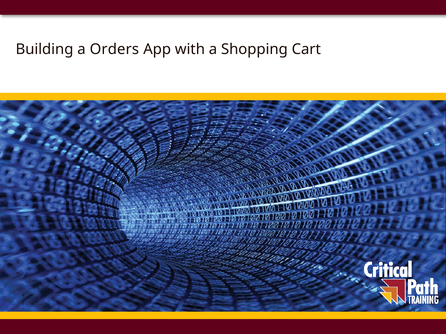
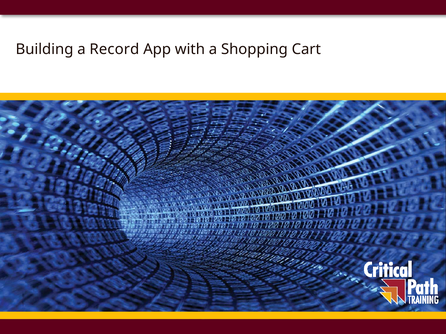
Orders: Orders -> Record (114, 49)
